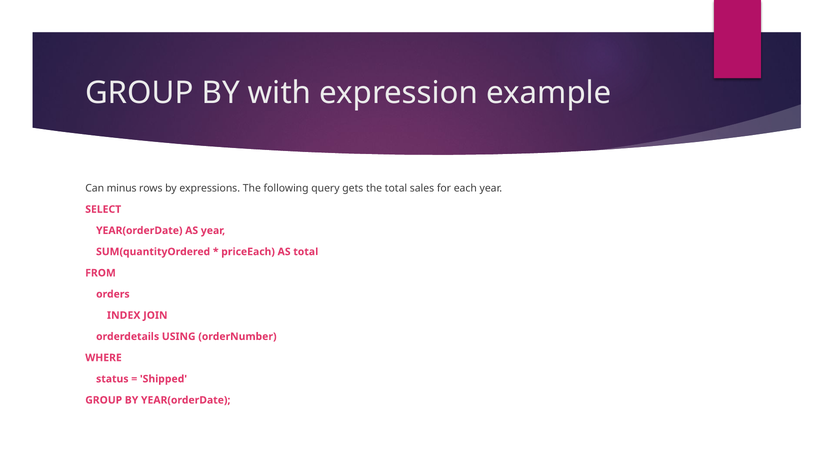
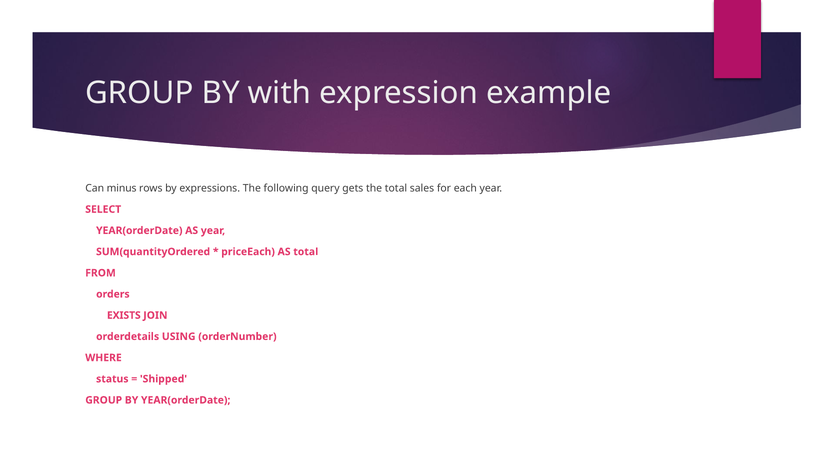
INDEX: INDEX -> EXISTS (124, 315)
